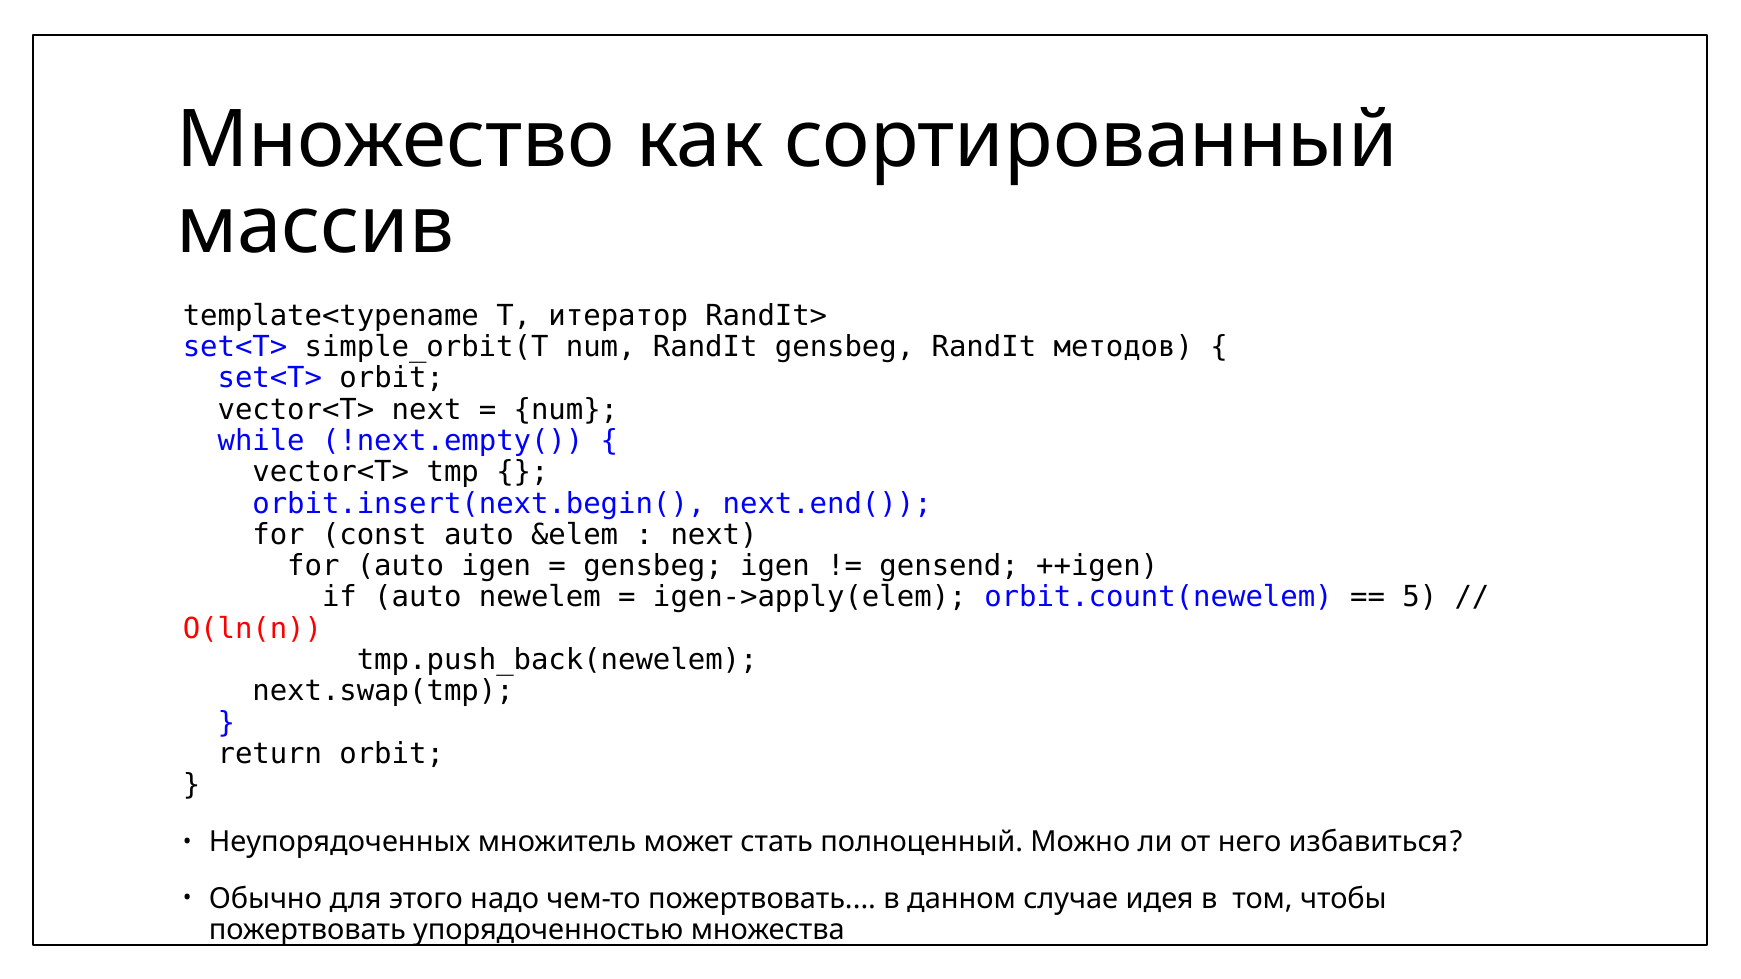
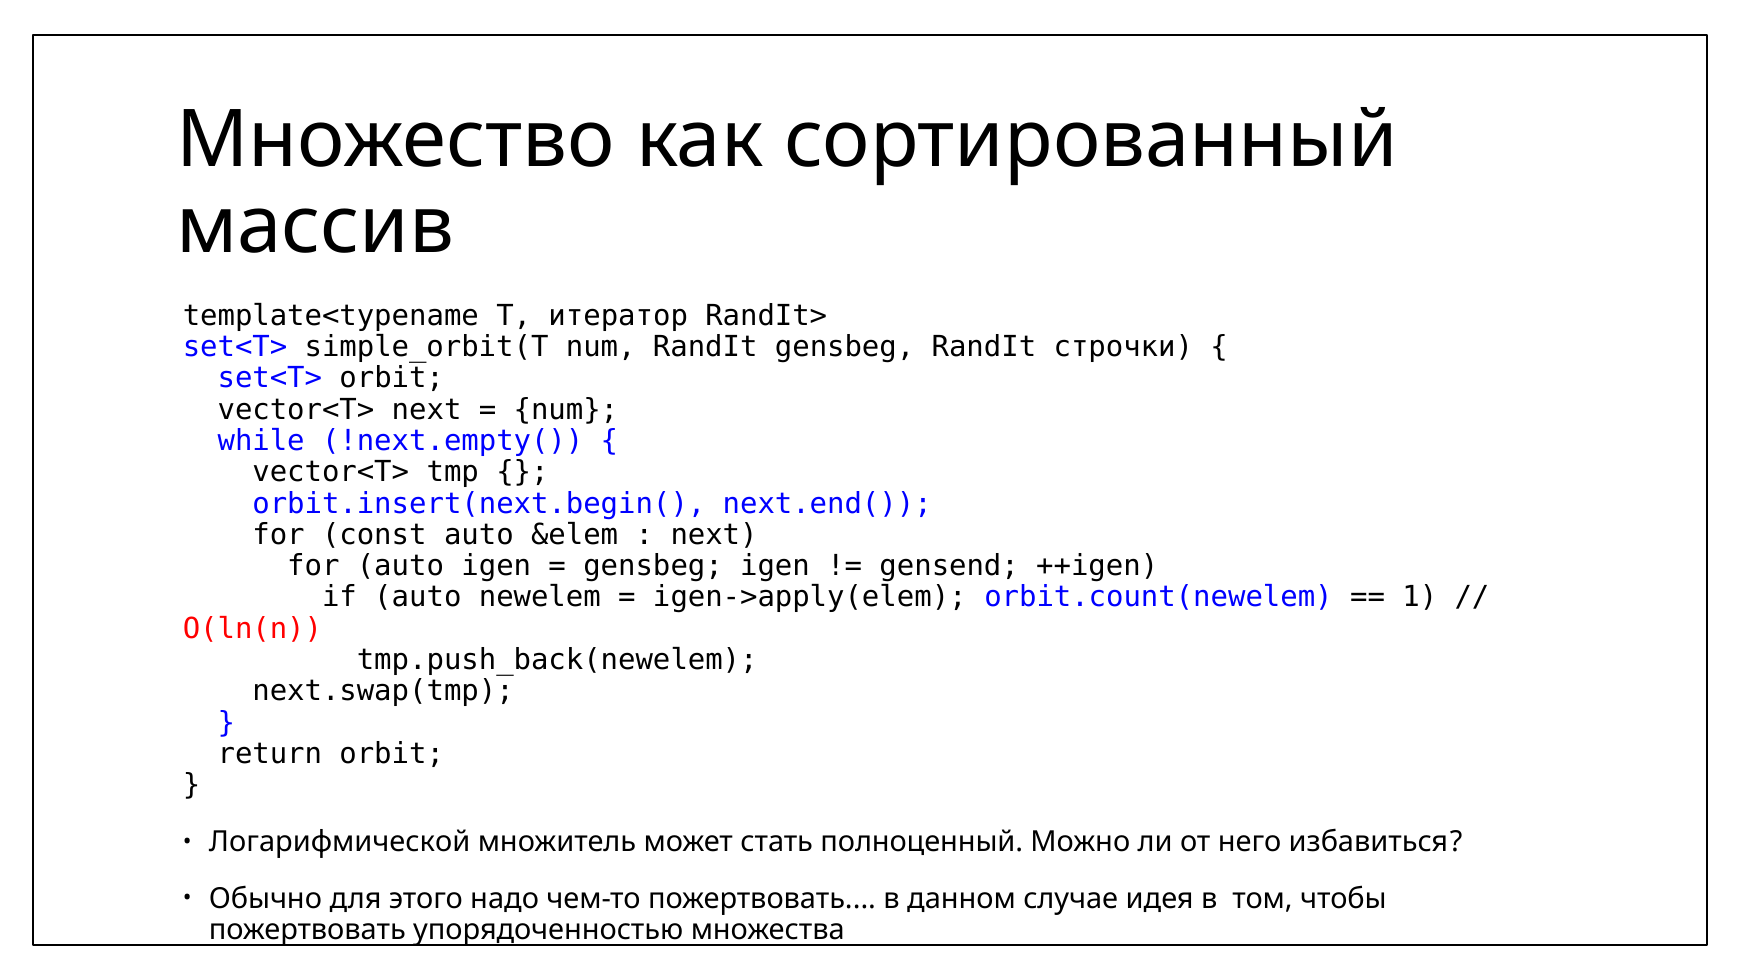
методов: методов -> строчки (1123, 347)
5: 5 -> 1 (1420, 598)
Неупорядоченных: Неупорядоченных -> Логарифмической (340, 842)
